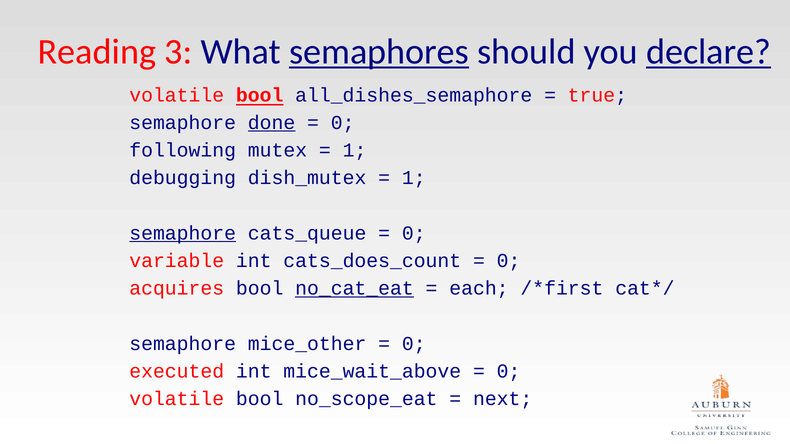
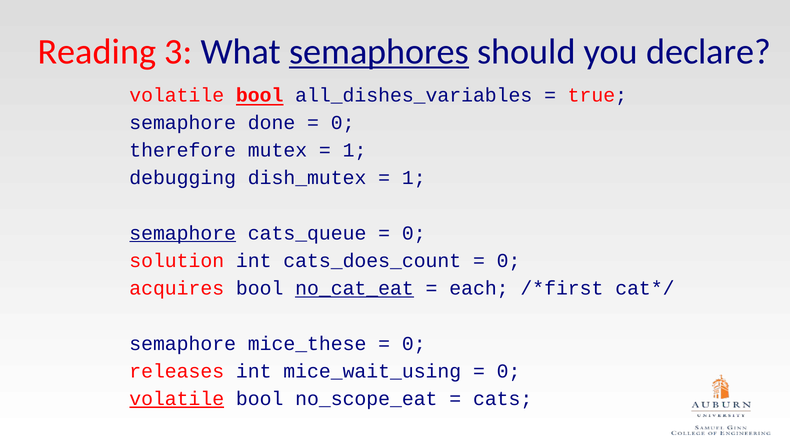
declare underline: present -> none (709, 52)
all_dishes_semaphore: all_dishes_semaphore -> all_dishes_variables (414, 95)
done underline: present -> none (272, 123)
following: following -> therefore (183, 150)
variable: variable -> solution (177, 261)
mice_other: mice_other -> mice_these (307, 344)
executed: executed -> releases (177, 372)
mice_wait_above: mice_wait_above -> mice_wait_using (372, 372)
volatile underline: none -> present (177, 399)
next: next -> cats (503, 399)
